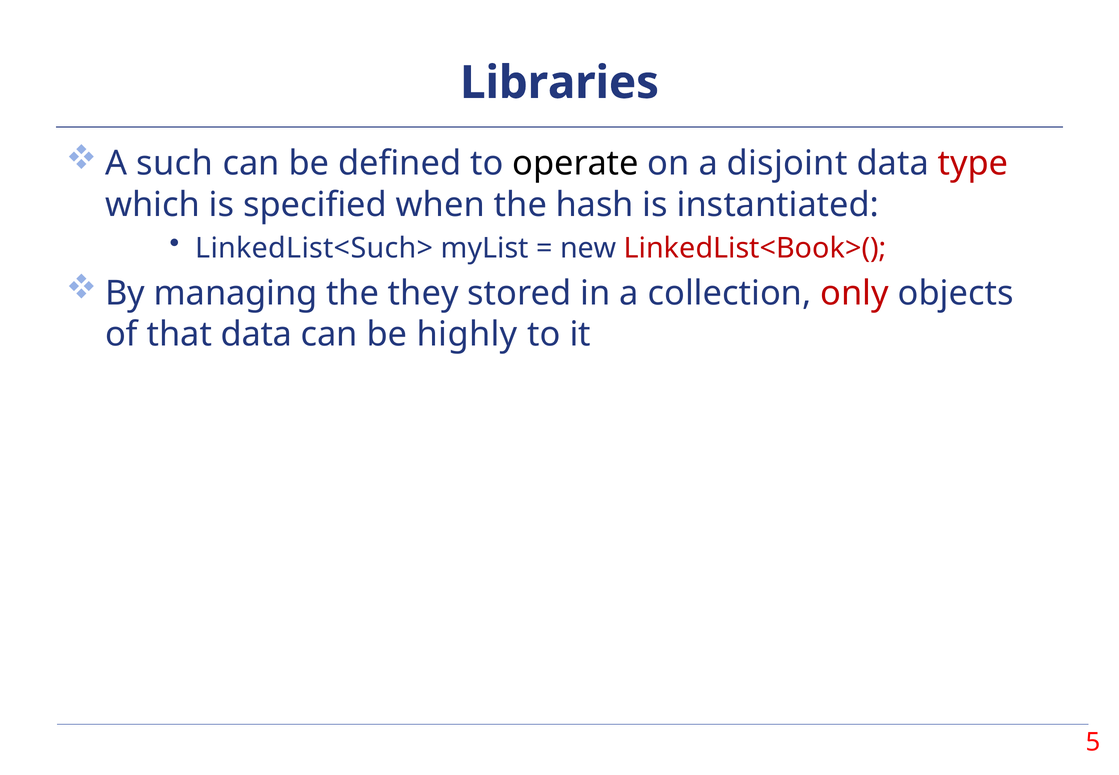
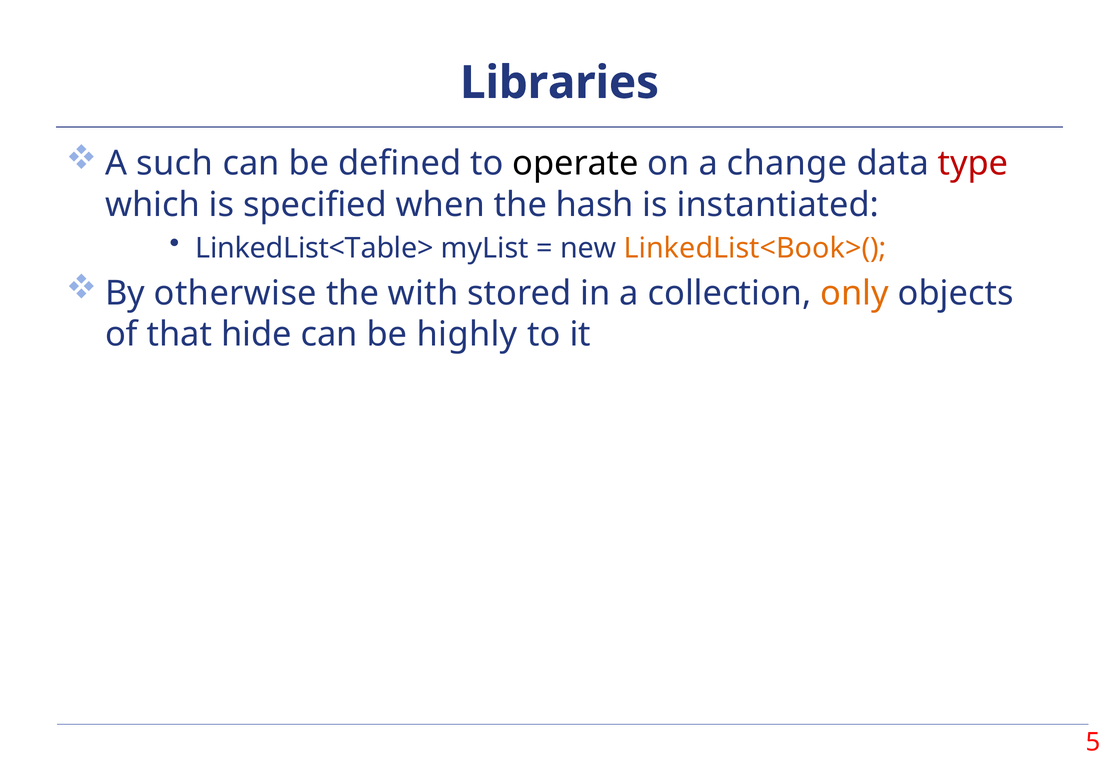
disjoint: disjoint -> change (787, 163)
LinkedList<Such>: LinkedList<Such> -> LinkedList<Table> (314, 248)
LinkedList<Book>( colour: red -> orange (755, 248)
managing: managing -> otherwise (235, 293)
they: they -> with (423, 293)
only colour: red -> orange (855, 293)
that data: data -> hide (256, 334)
